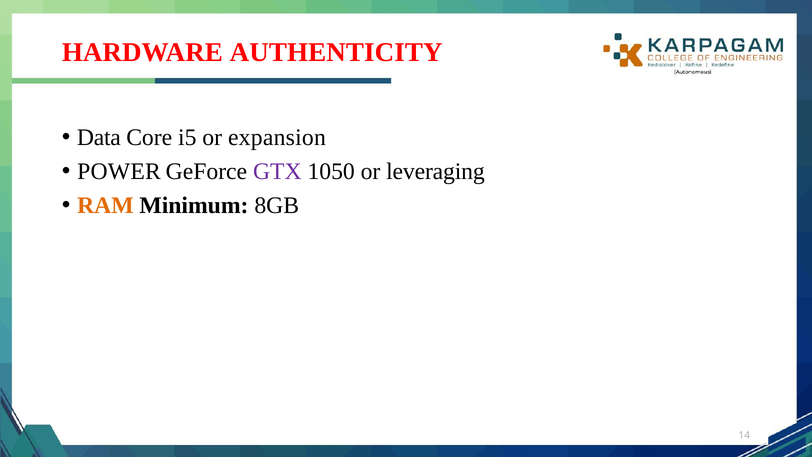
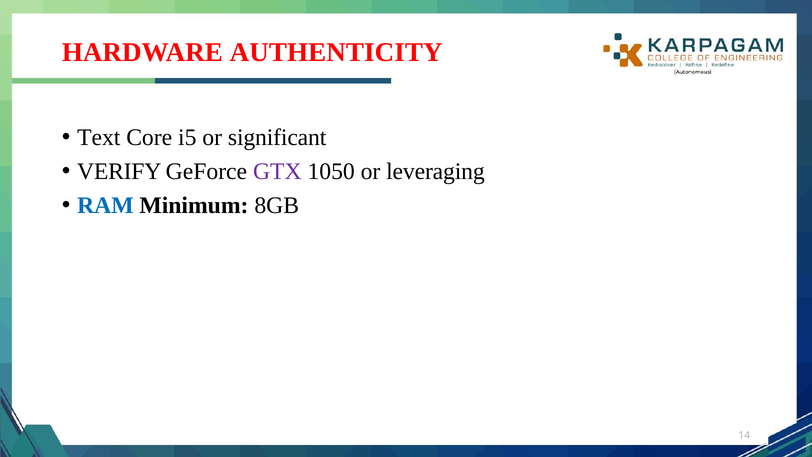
Data: Data -> Text (99, 137)
expansion: expansion -> significant (277, 137)
POWER: POWER -> VERIFY (119, 171)
RAM colour: orange -> blue (105, 205)
